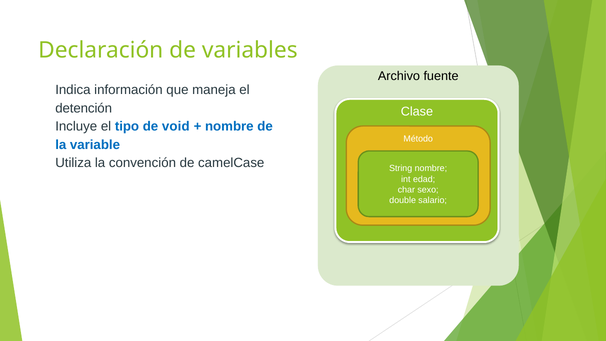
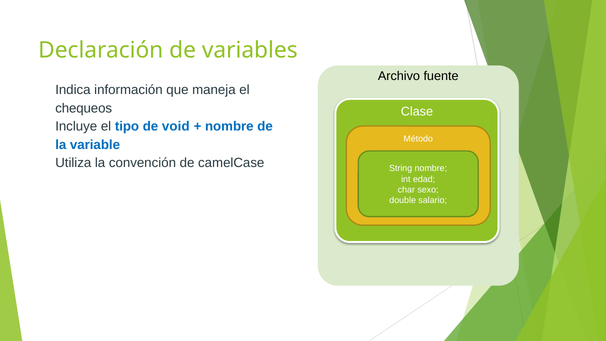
detención: detención -> chequeos (84, 108)
